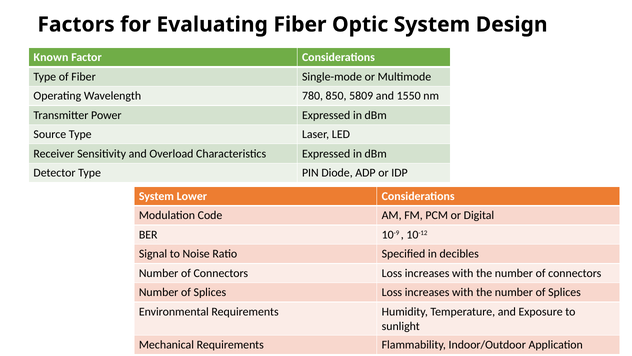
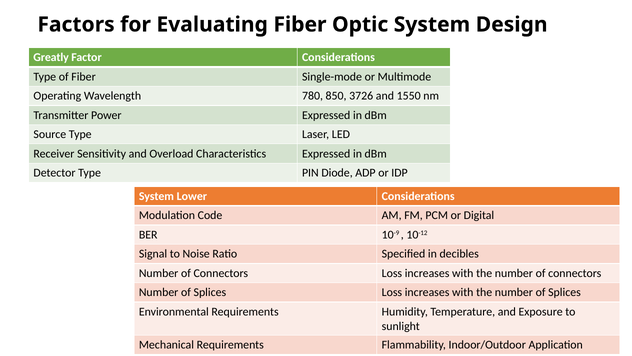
Known: Known -> Greatly (51, 57)
5809: 5809 -> 3726 (361, 96)
